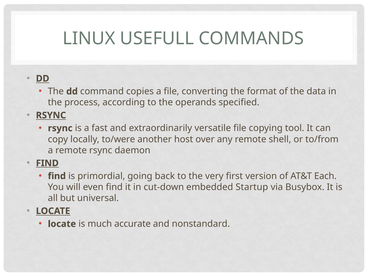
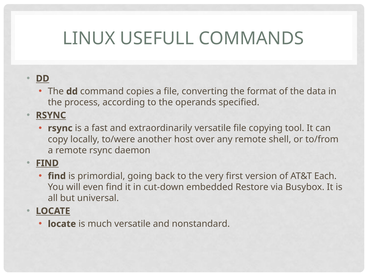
Startup: Startup -> Restore (252, 187)
much accurate: accurate -> versatile (132, 224)
